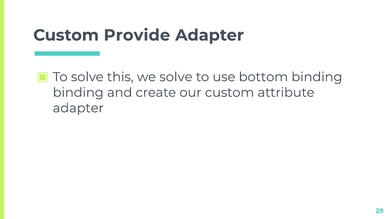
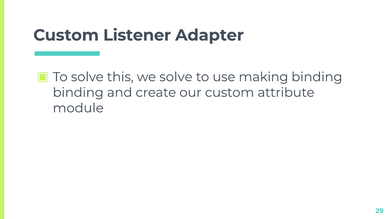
Provide: Provide -> Listener (137, 35)
bottom: bottom -> making (263, 77)
adapter: adapter -> module (78, 108)
